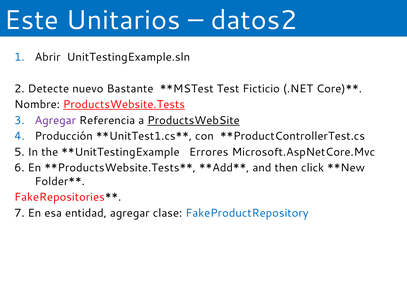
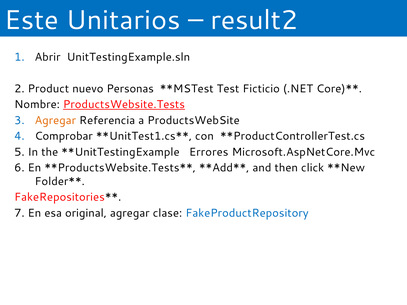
datos2: datos2 -> result2 (254, 20)
Detecte: Detecte -> Product (48, 89)
Bastante: Bastante -> Personas (130, 89)
Agregar colour: purple -> orange (55, 120)
ProductsWebSite underline: present -> none (193, 120)
Producción: Producción -> Comprobar (64, 136)
entidad: entidad -> original (86, 213)
